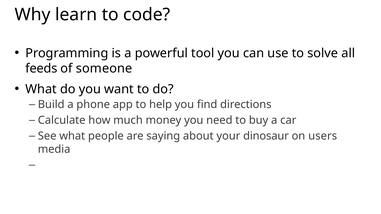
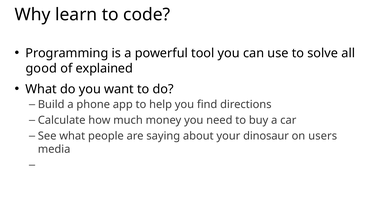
feeds: feeds -> good (41, 69)
someone: someone -> explained (104, 69)
